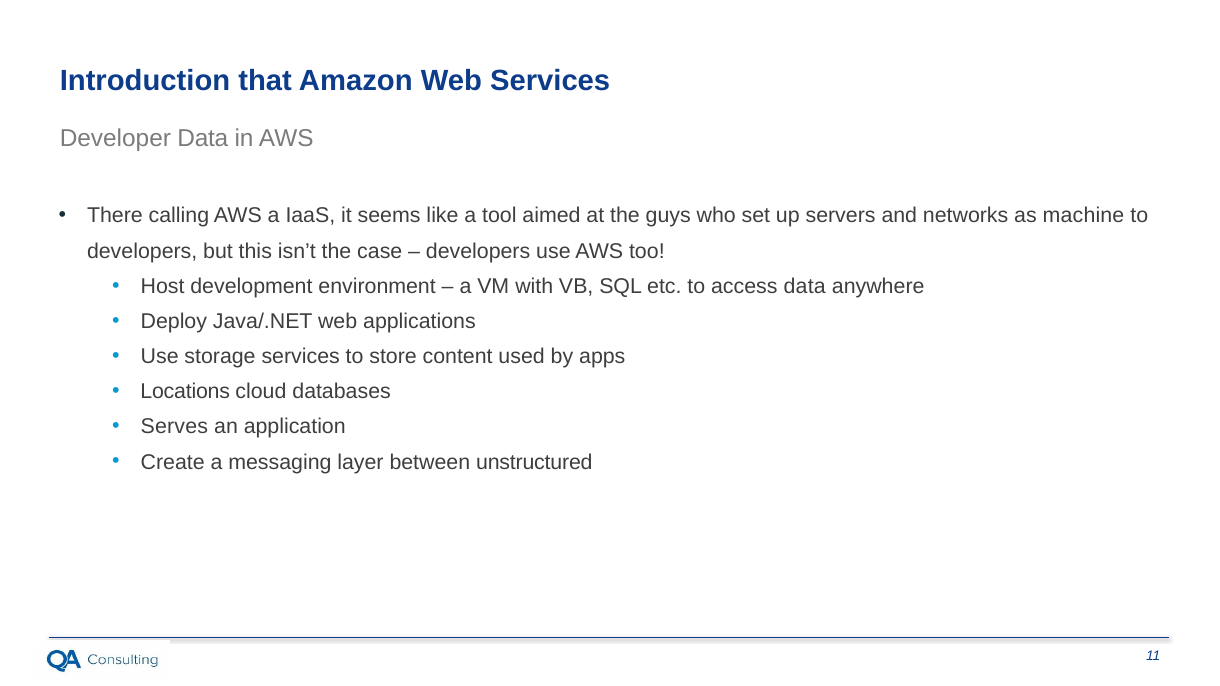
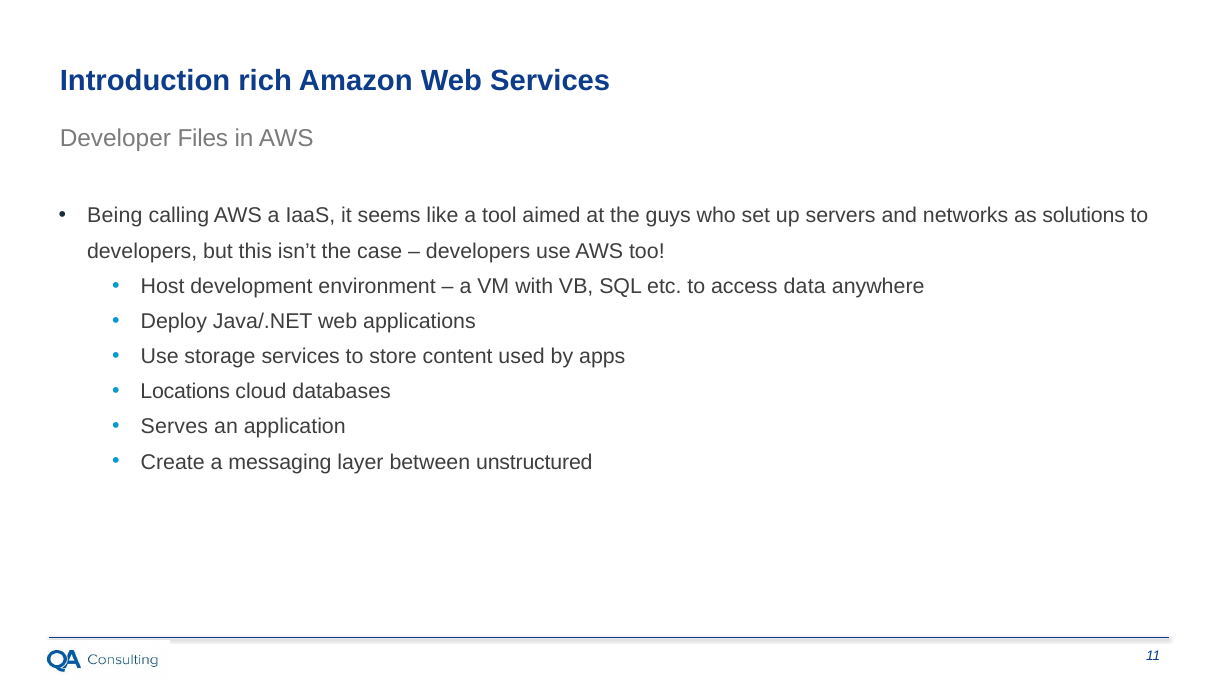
that: that -> rich (265, 81)
Developer Data: Data -> Files (203, 139)
There: There -> Being (115, 216)
machine: machine -> solutions (1084, 216)
